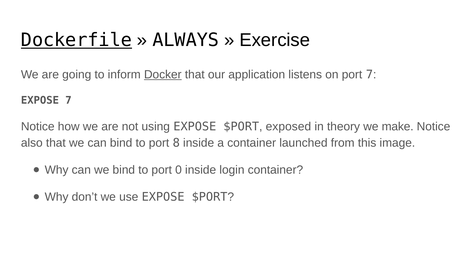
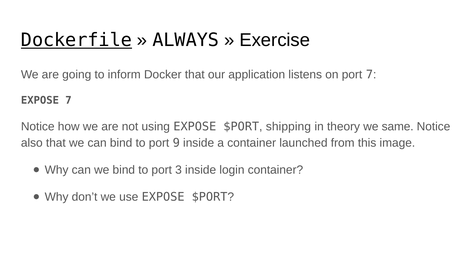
Docker underline: present -> none (163, 75)
exposed: exposed -> shipping (288, 127)
make: make -> same (398, 127)
8: 8 -> 9 (176, 143)
0: 0 -> 3 (179, 170)
